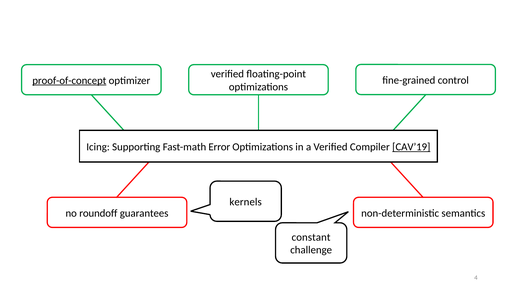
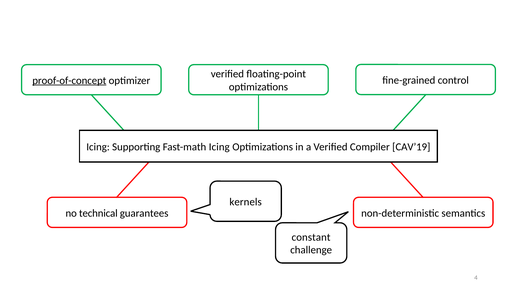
Fast-math Error: Error -> Icing (219, 147)
CAV’19 underline: present -> none (411, 147)
roundoff: roundoff -> technical (98, 213)
